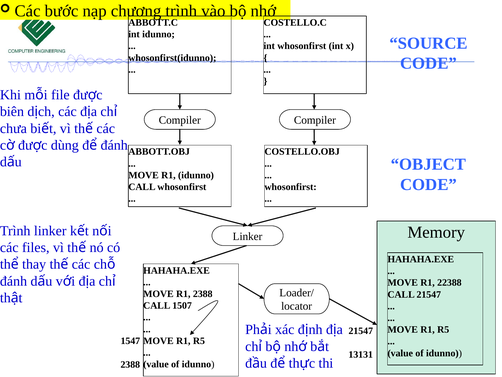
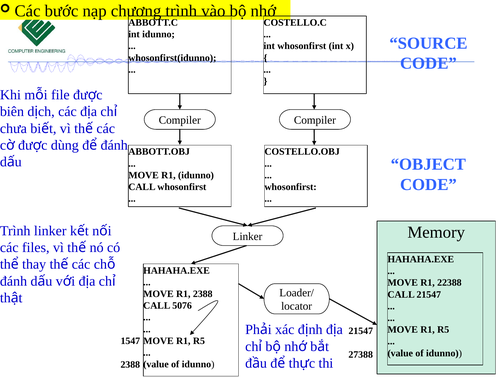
1507: 1507 -> 5076 (182, 305)
13131: 13131 -> 27388 (361, 354)
